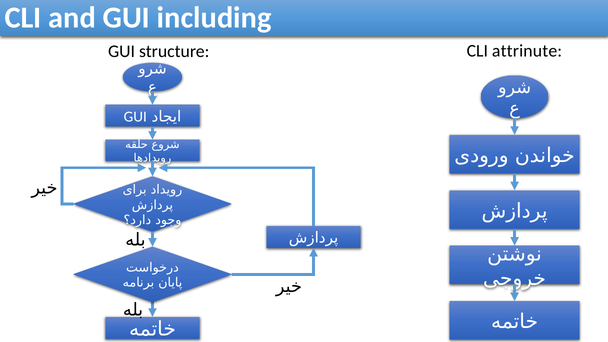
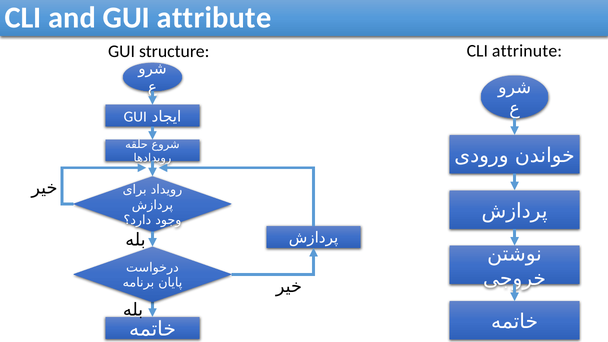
including: including -> attribute (214, 18)
